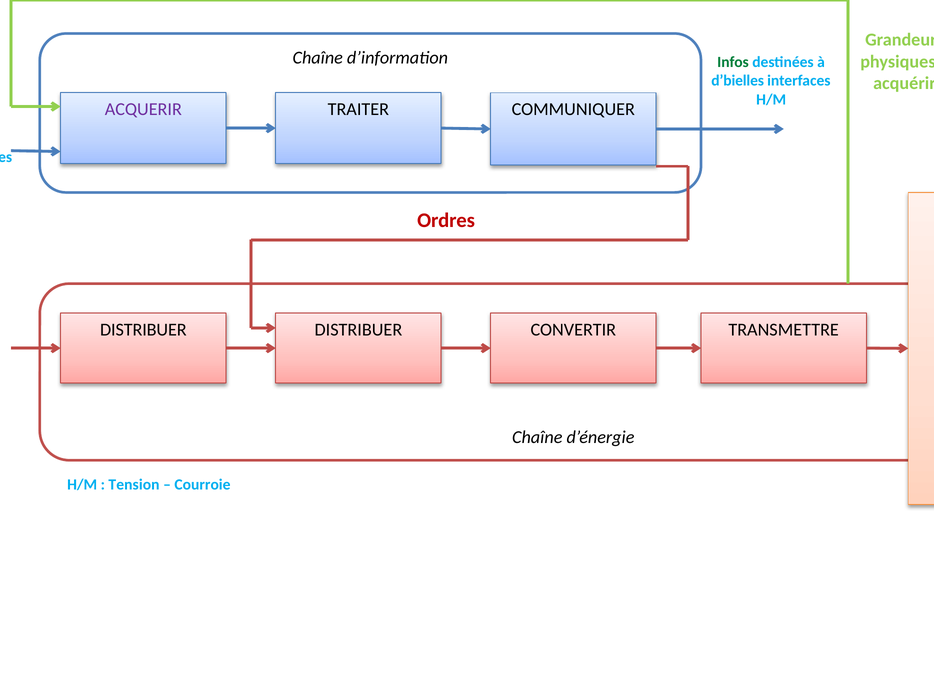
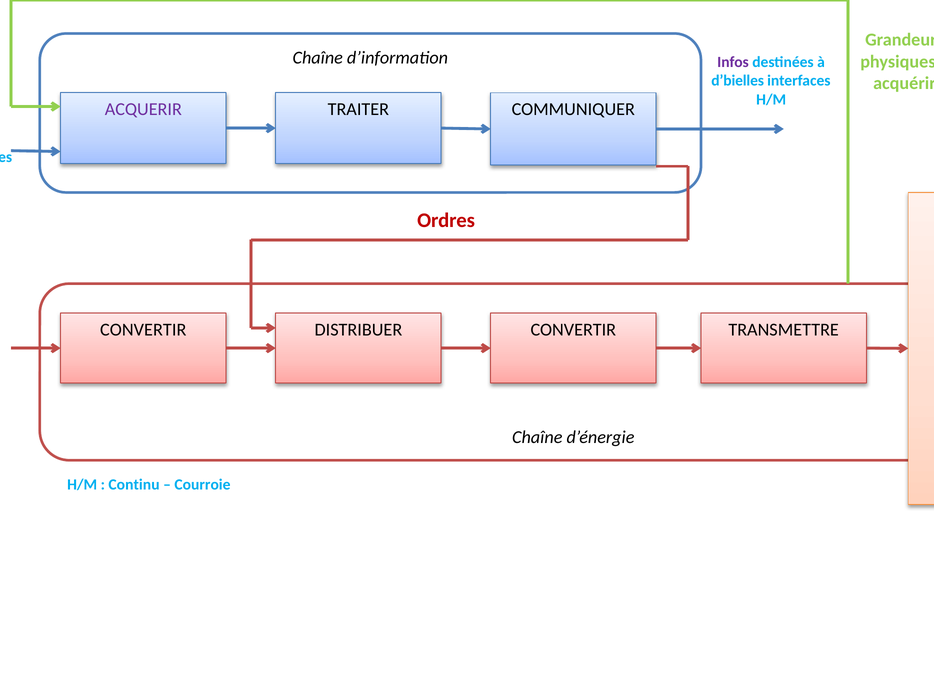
Infos colour: green -> purple (733, 62)
DISTRIBUER: DISTRIBUER -> CONVERTIR (143, 330)
Tension: Tension -> Continu (134, 485)
